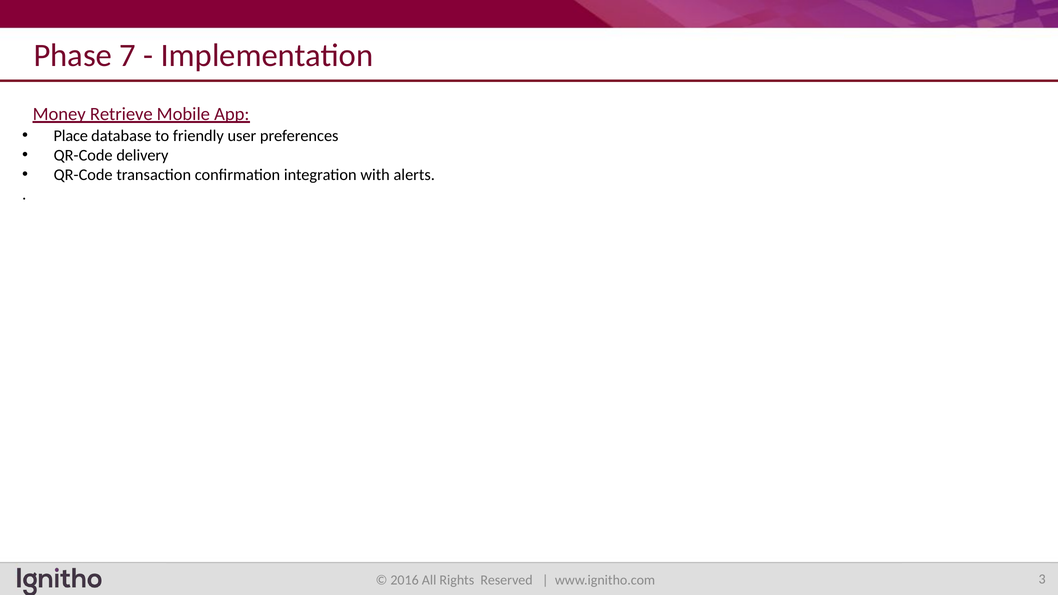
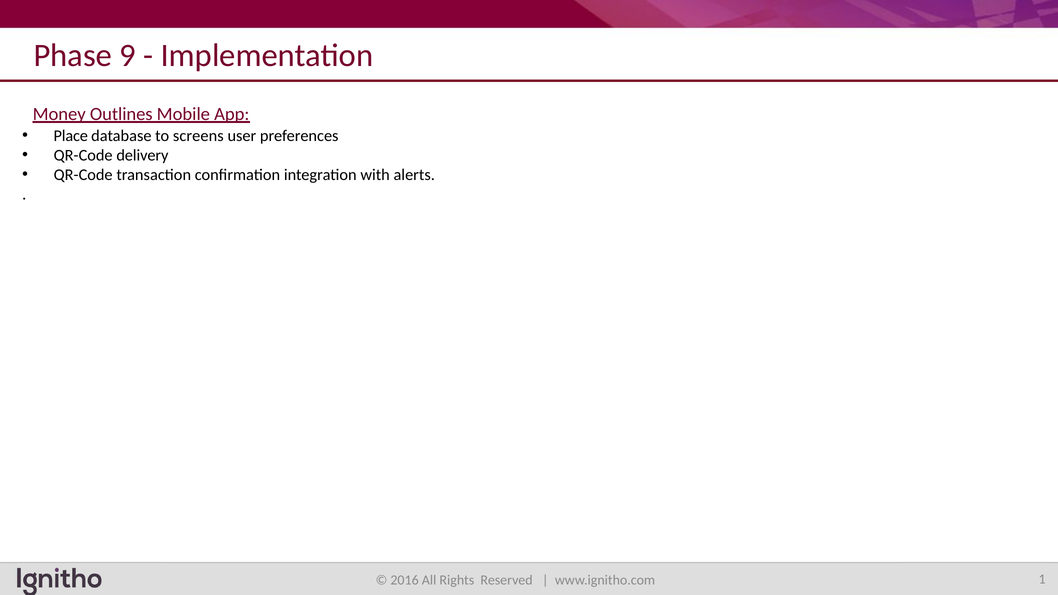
7: 7 -> 9 (128, 55)
Retrieve: Retrieve -> Outlines (121, 114)
friendly: friendly -> screens (198, 136)
3: 3 -> 1 (1042, 579)
